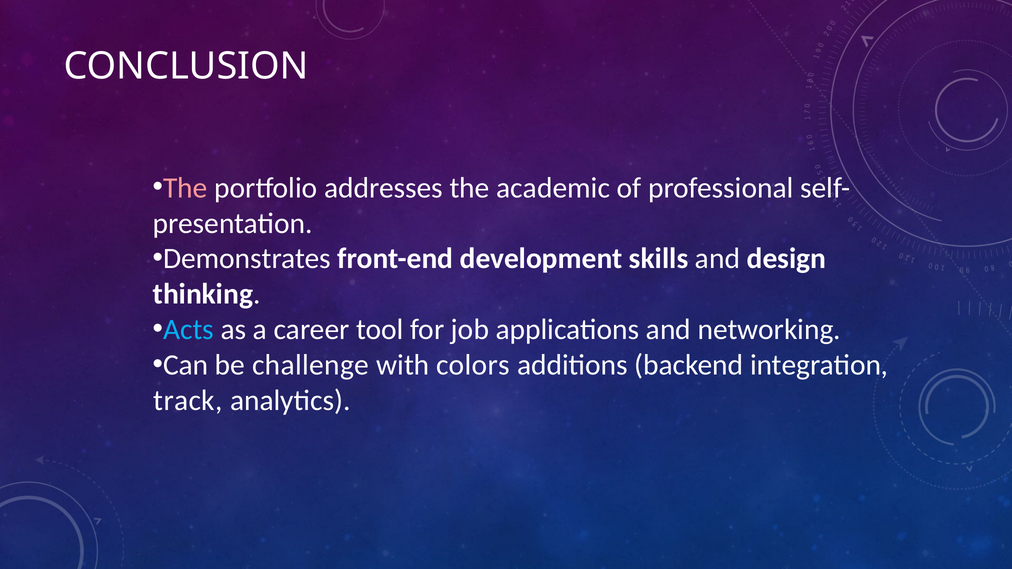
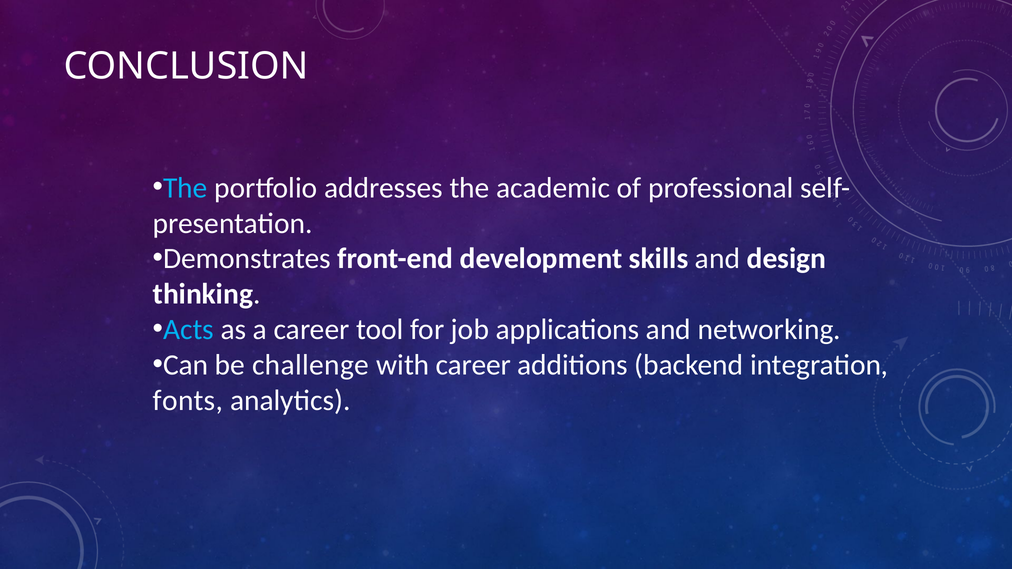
The colour: pink -> light blue (185, 188)
with colors: colors -> career (473, 365)
track: track -> fonts (188, 401)
